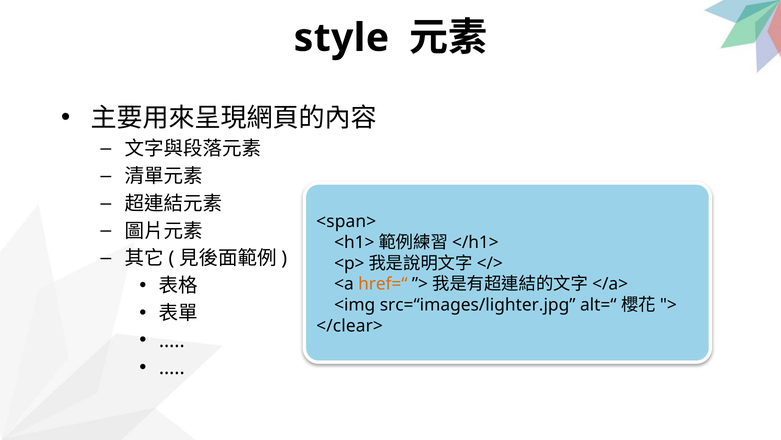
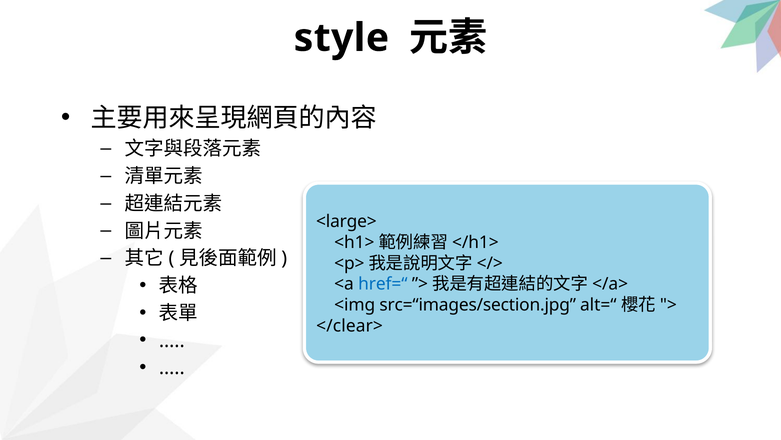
<span>: <span> -> <large> (346, 221)
href=“ colour: orange -> blue (383, 284)
src=“images/lighter.jpg: src=“images/lighter.jpg -> src=“images/section.jpg (478, 305)
